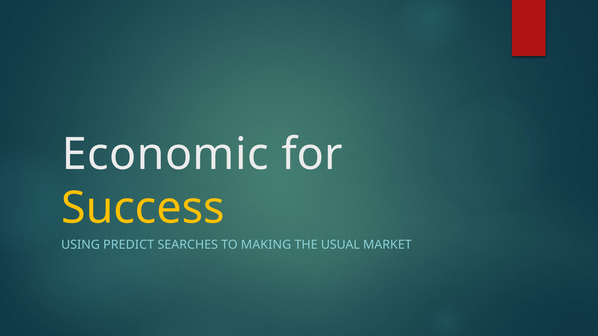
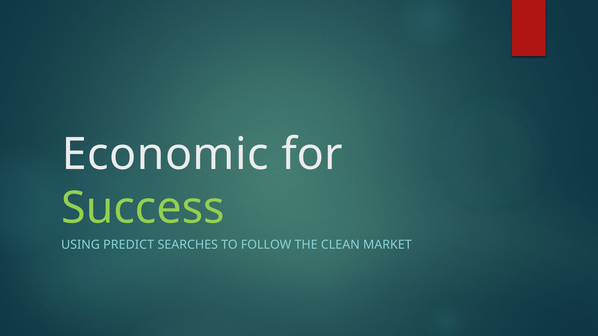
Success colour: yellow -> light green (143, 208)
MAKING: MAKING -> FOLLOW (266, 245)
USUAL: USUAL -> CLEAN (340, 245)
